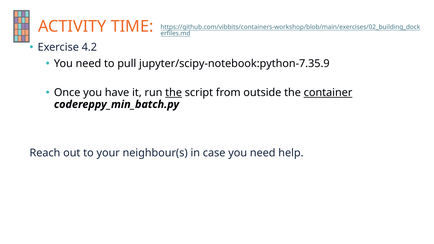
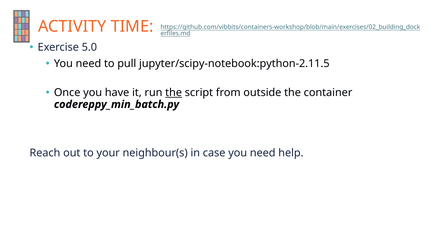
4.2: 4.2 -> 5.0 (89, 47)
jupyter/scipy-notebook:python-7.35.9: jupyter/scipy-notebook:python-7.35.9 -> jupyter/scipy-notebook:python-2.11.5 (234, 64)
container underline: present -> none (328, 93)
